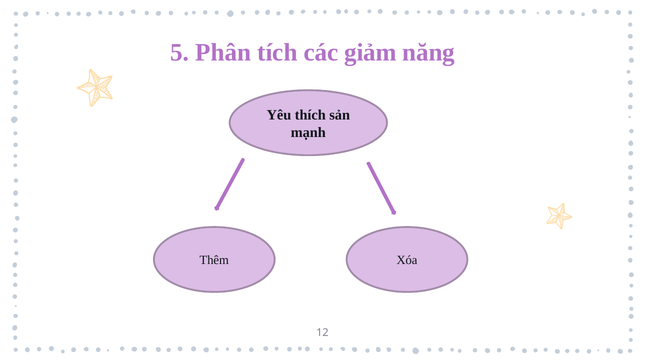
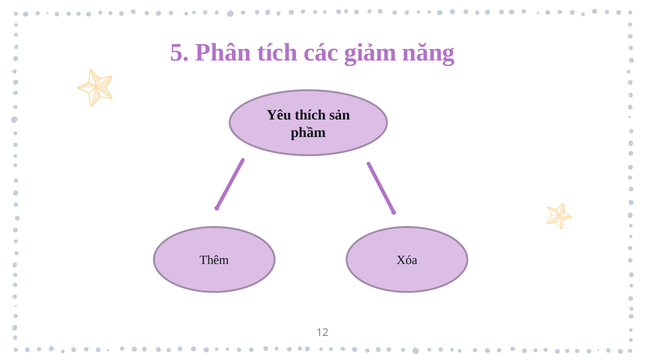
mạnh: mạnh -> phầm (308, 132)
